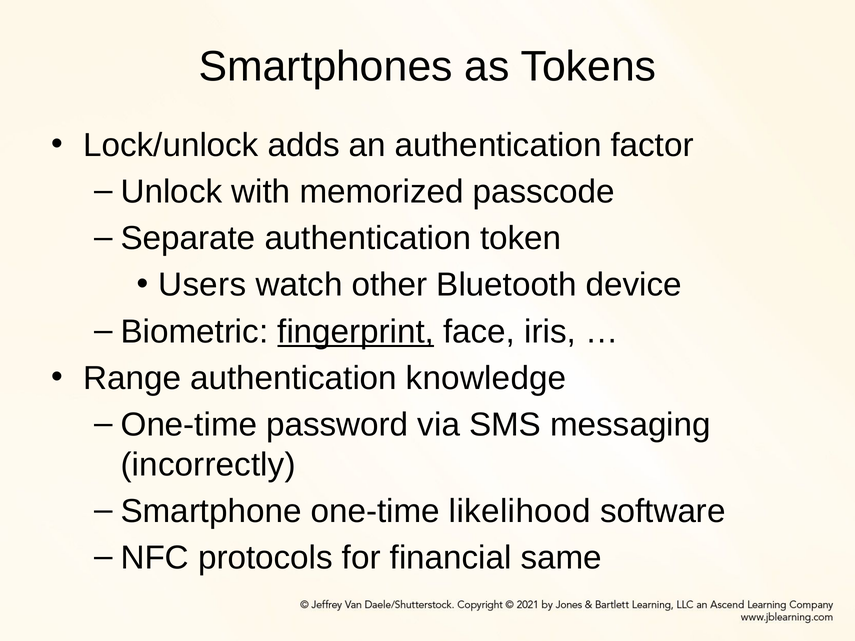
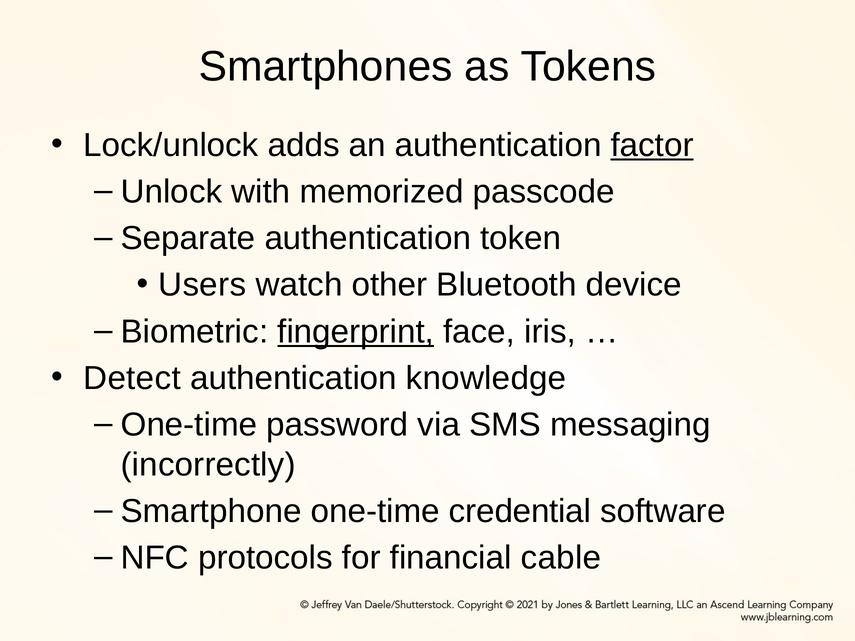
factor underline: none -> present (652, 145)
Range: Range -> Detect (132, 378)
likelihood: likelihood -> credential (520, 511)
same: same -> cable (561, 558)
